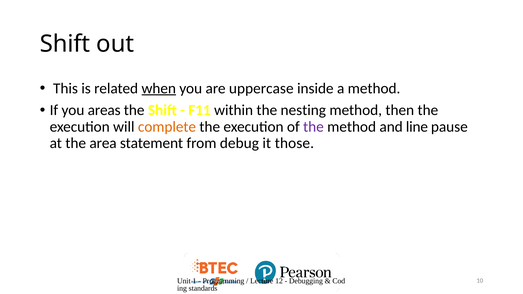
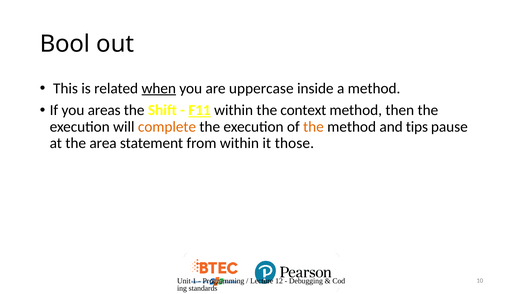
Shift: Shift -> Bool (65, 44)
F11 underline: none -> present (199, 110)
nesting: nesting -> context (303, 110)
the colour: purple -> orange (313, 127)
line: line -> tips (417, 127)
from debug: debug -> within (239, 143)
